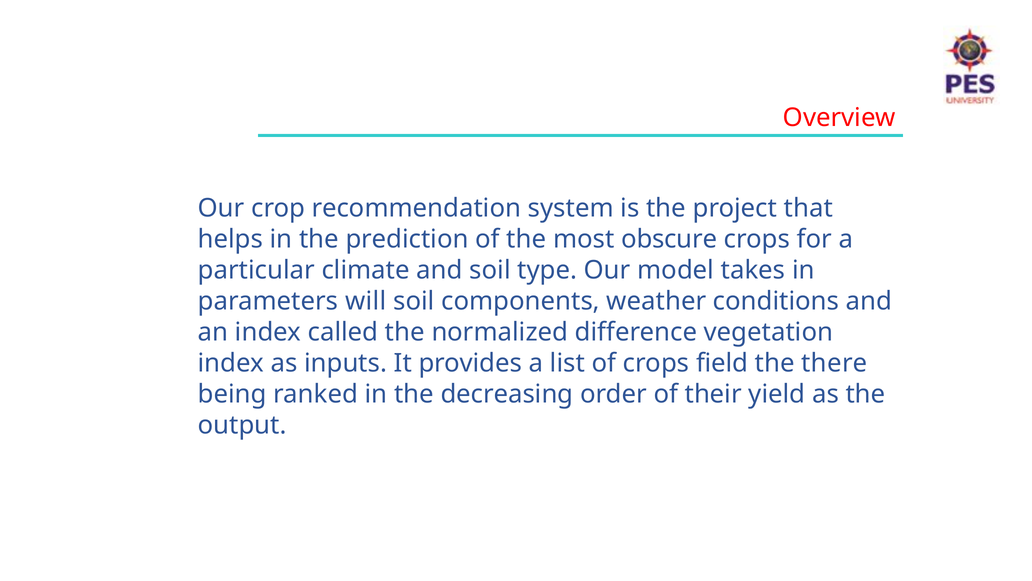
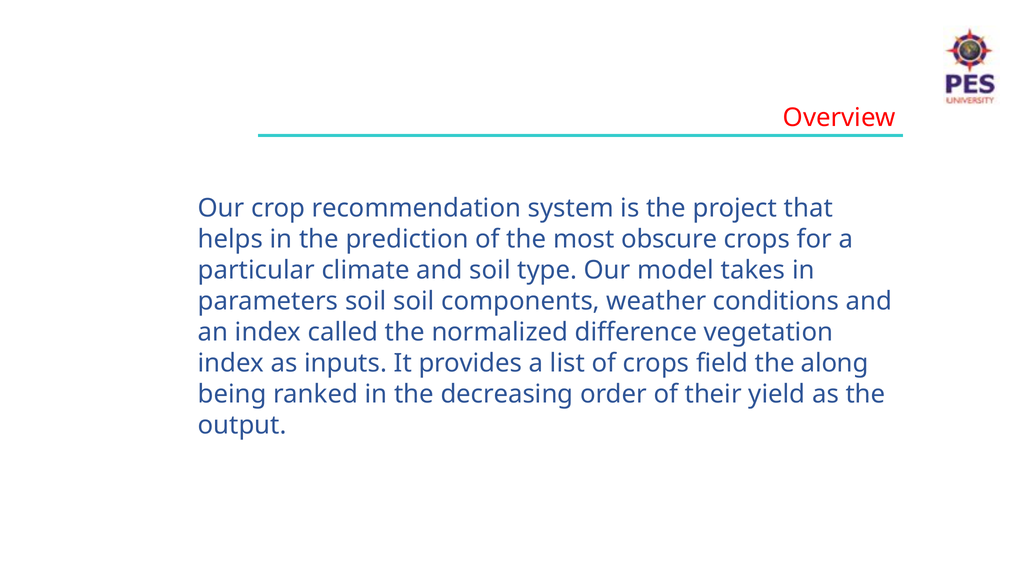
parameters will: will -> soil (366, 301)
there: there -> along (835, 363)
